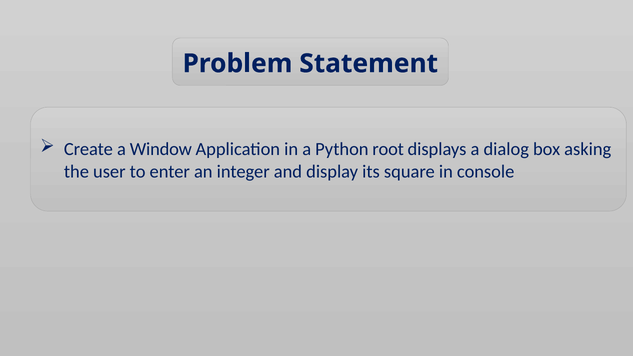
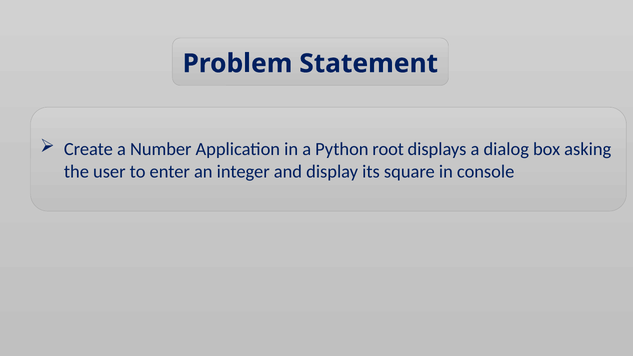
Window: Window -> Number (161, 149)
